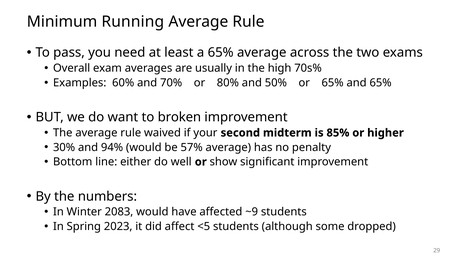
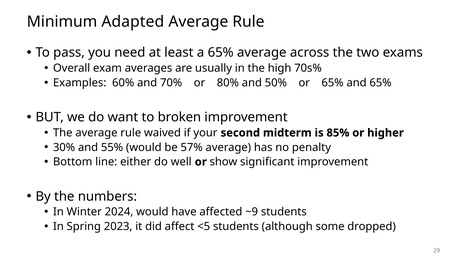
Running: Running -> Adapted (133, 22)
94%: 94% -> 55% (112, 147)
2083: 2083 -> 2024 (119, 212)
